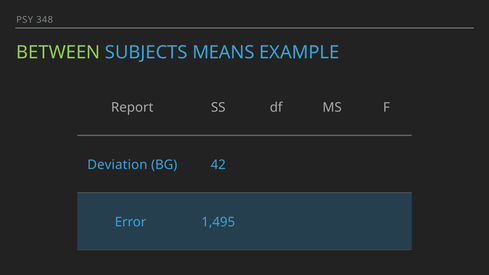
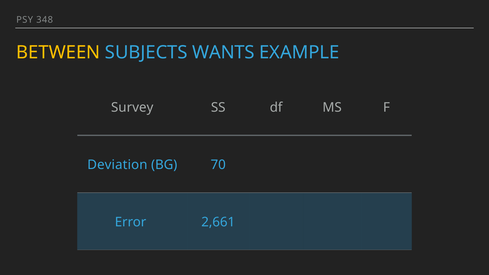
BETWEEN colour: light green -> yellow (58, 52)
MEANS: MEANS -> WANTS (223, 52)
Report: Report -> Survey (132, 107)
42: 42 -> 70 (218, 165)
1,495: 1,495 -> 2,661 (218, 222)
